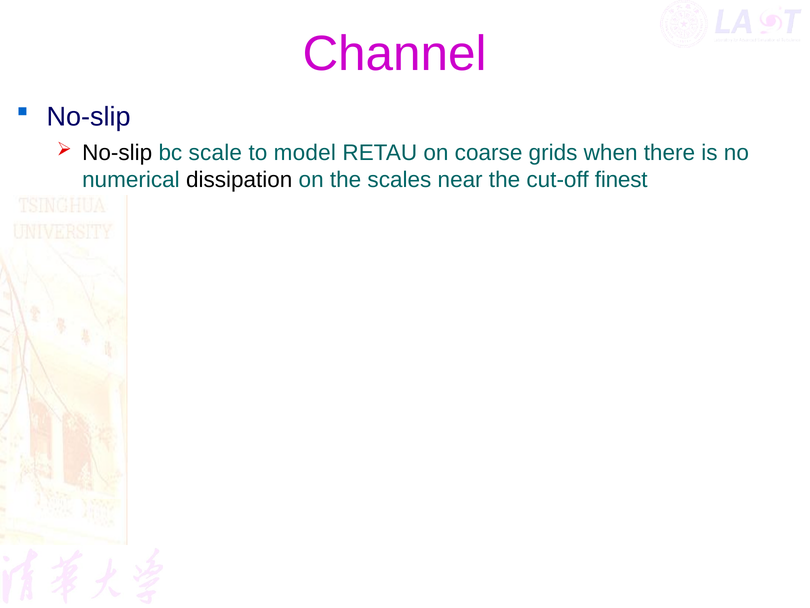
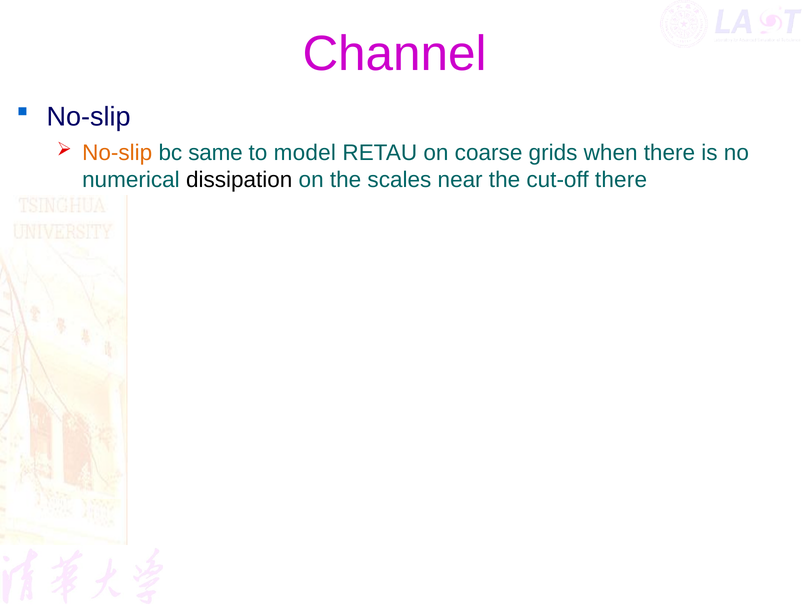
No-slip colour: black -> orange (117, 153)
scale: scale -> same (216, 153)
cut-off finest: finest -> there (621, 180)
